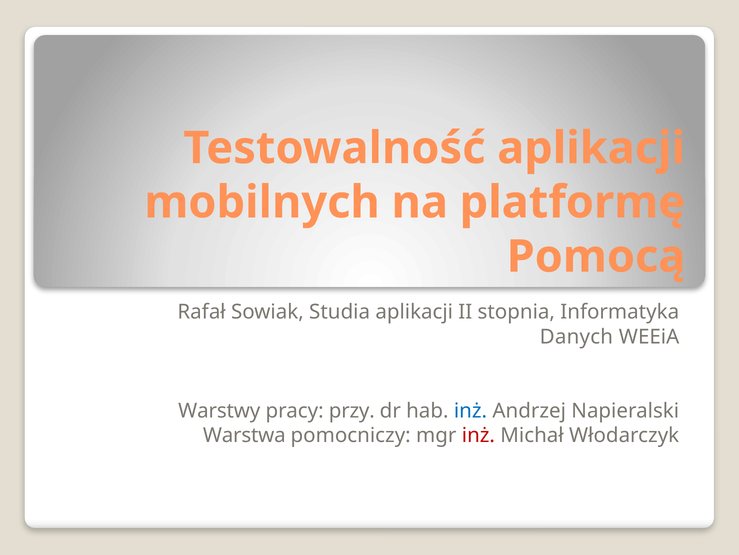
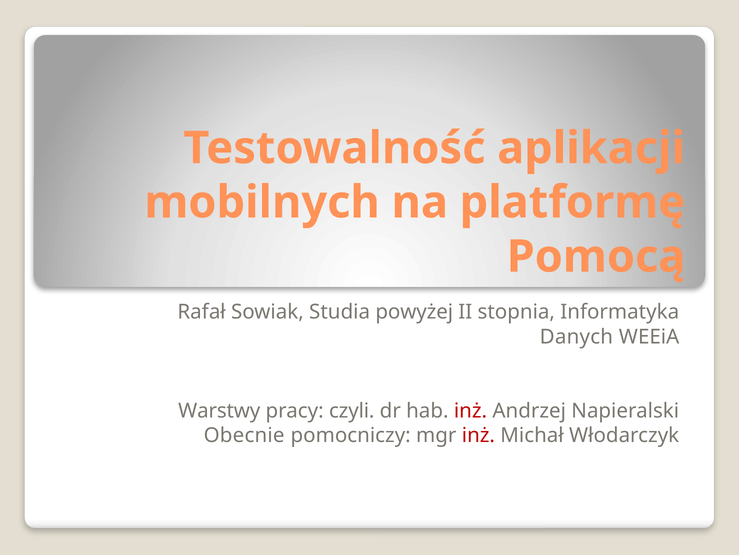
Studia aplikacji: aplikacji -> powyżej (414, 312)
przy: przy -> czyli (352, 410)
inż colour: blue -> red (471, 410)
Warstwa: Warstwa -> Obecnie (244, 435)
